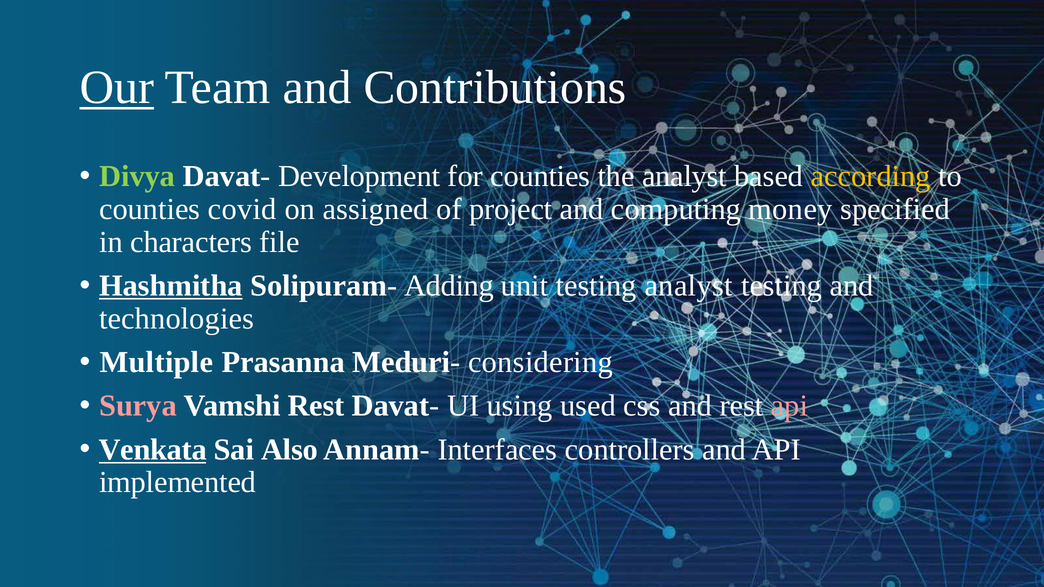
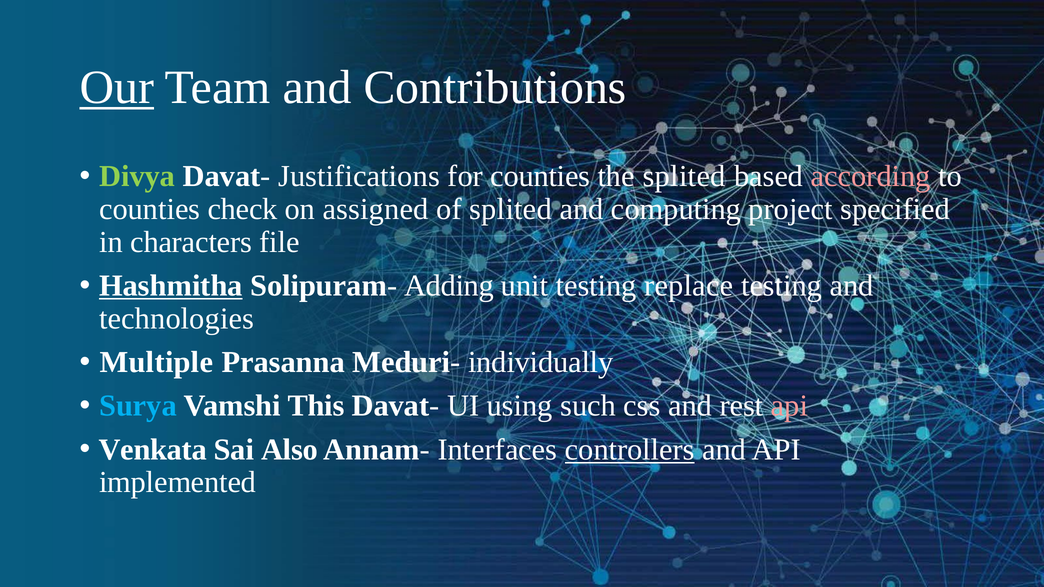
Development: Development -> Justifications (359, 176)
the analyst: analyst -> splited (684, 176)
according colour: yellow -> pink (871, 176)
covid: covid -> check (243, 209)
of project: project -> splited (511, 209)
money: money -> project (791, 209)
testing analyst: analyst -> replace (689, 286)
considering: considering -> individually (541, 362)
Surya colour: pink -> light blue (138, 406)
Vamshi Rest: Rest -> This (316, 406)
used: used -> such (588, 406)
Venkata underline: present -> none (153, 450)
controllers underline: none -> present (630, 450)
